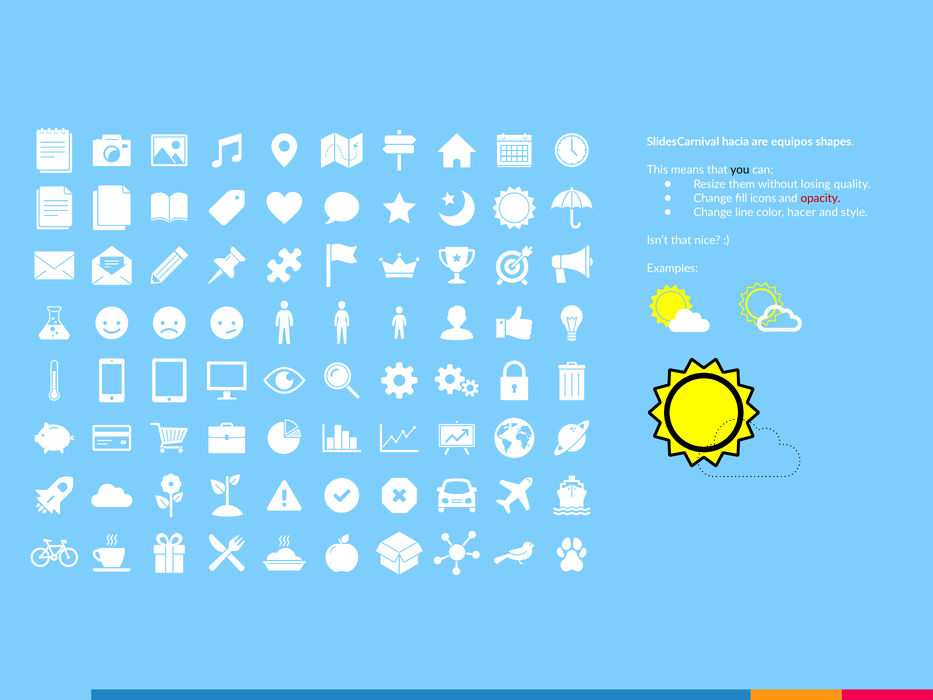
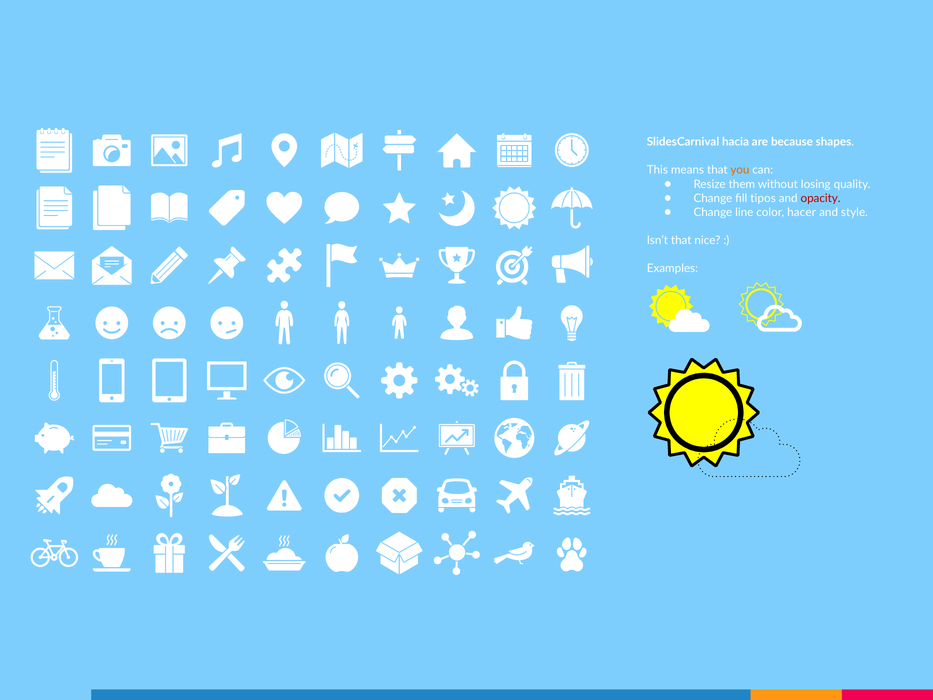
equipos: equipos -> because (792, 142)
you colour: black -> orange (740, 170)
icons: icons -> tipos (763, 198)
